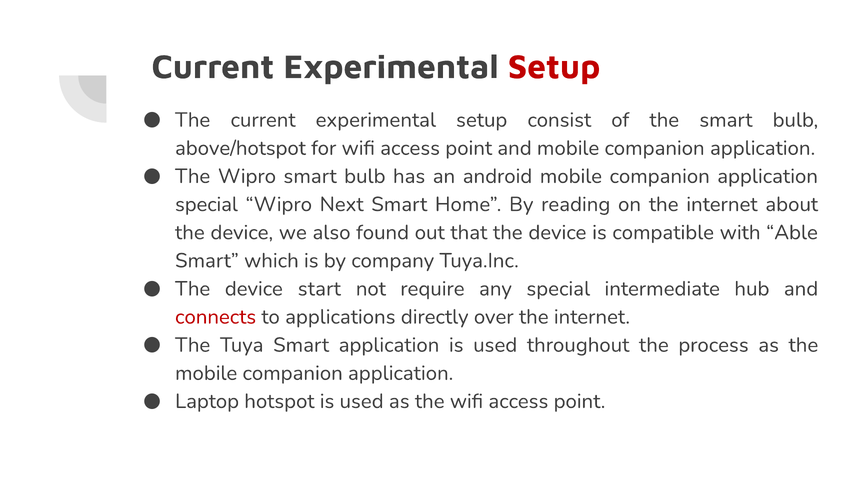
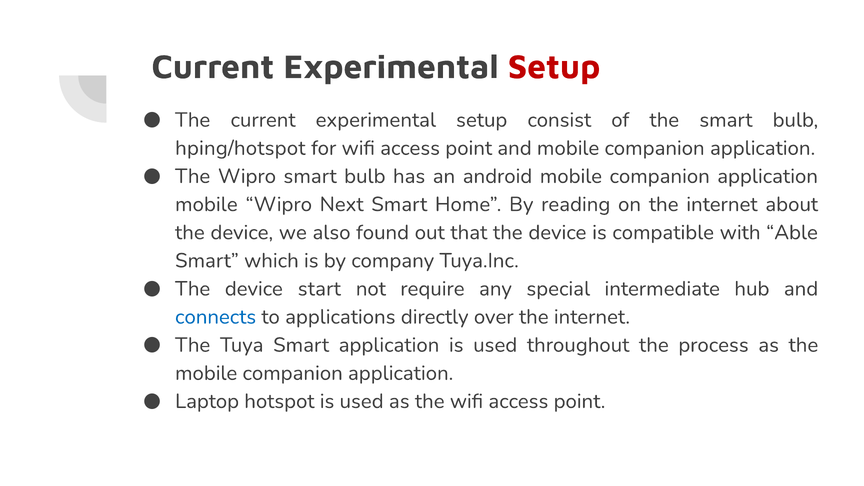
above/hotspot: above/hotspot -> hping/hotspot (240, 148)
special: special -> mobile (206, 204)
connects colour: red -> blue (216, 317)
